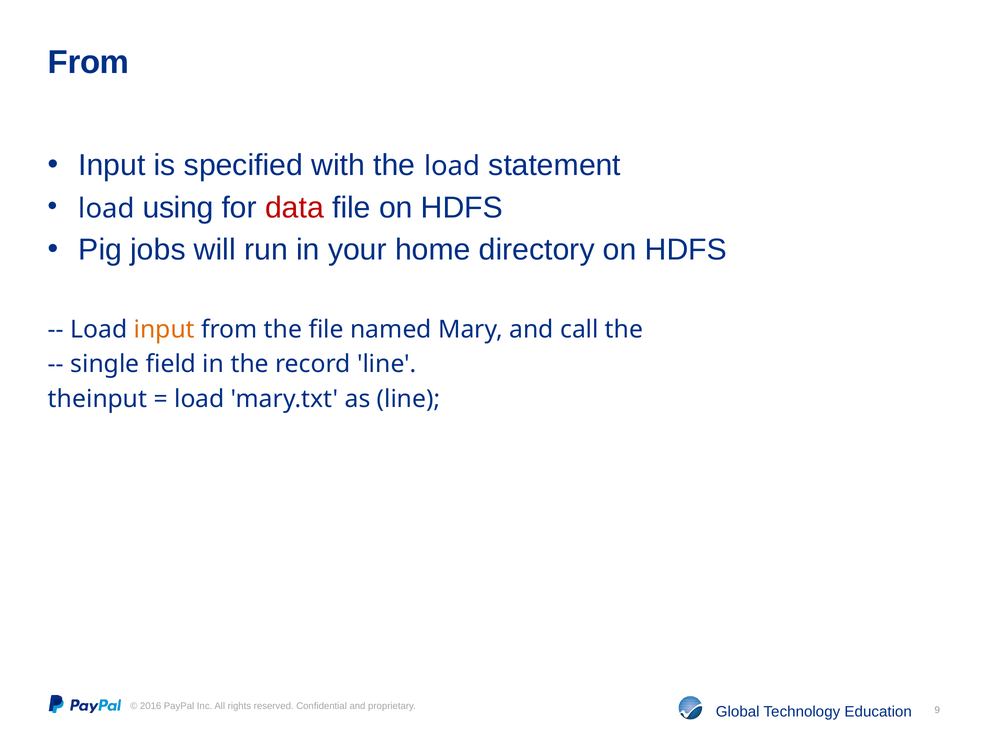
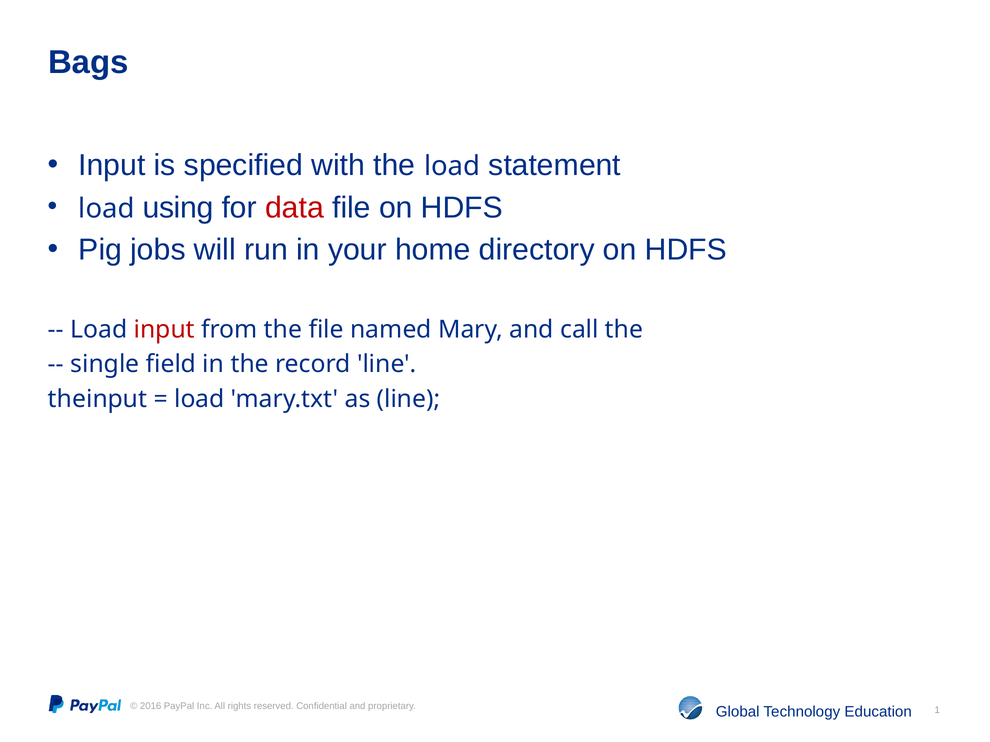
From: From -> Bags (88, 63)
input colour: orange -> red (164, 330)
9: 9 -> 1 (937, 710)
